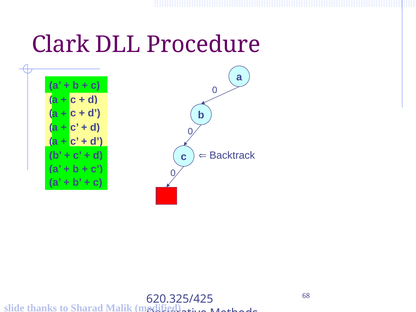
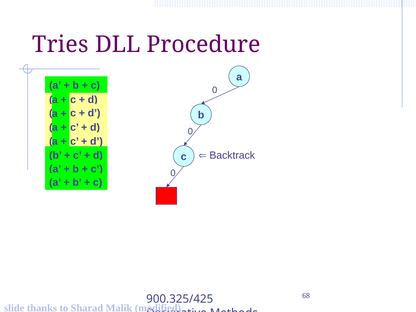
Clark: Clark -> Tries (60, 45)
620.325/425: 620.325/425 -> 900.325/425 (180, 299)
